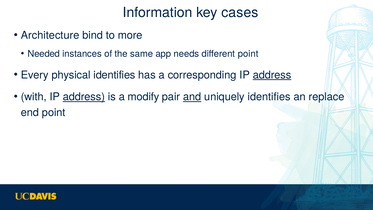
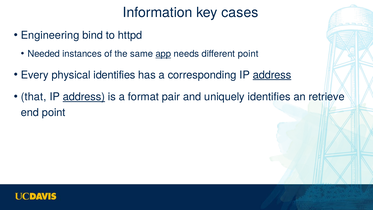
Architecture: Architecture -> Engineering (50, 35)
more: more -> httpd (130, 35)
app underline: none -> present (163, 54)
with: with -> that (34, 97)
modify: modify -> format (143, 97)
and underline: present -> none (192, 97)
replace: replace -> retrieve (327, 97)
